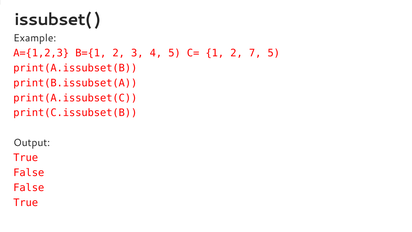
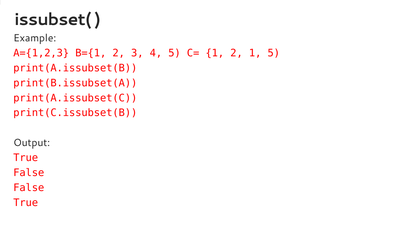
2 7: 7 -> 1 (255, 53)
